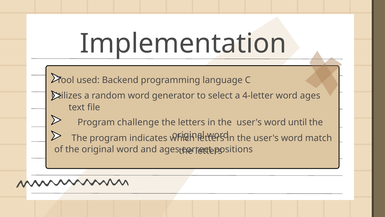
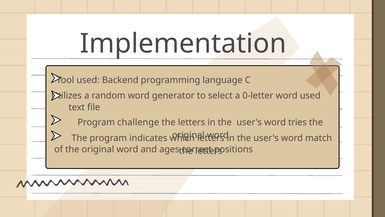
4-letter: 4-letter -> 0-letter (258, 95)
word ages: ages -> used (310, 95)
until: until -> tries (297, 122)
